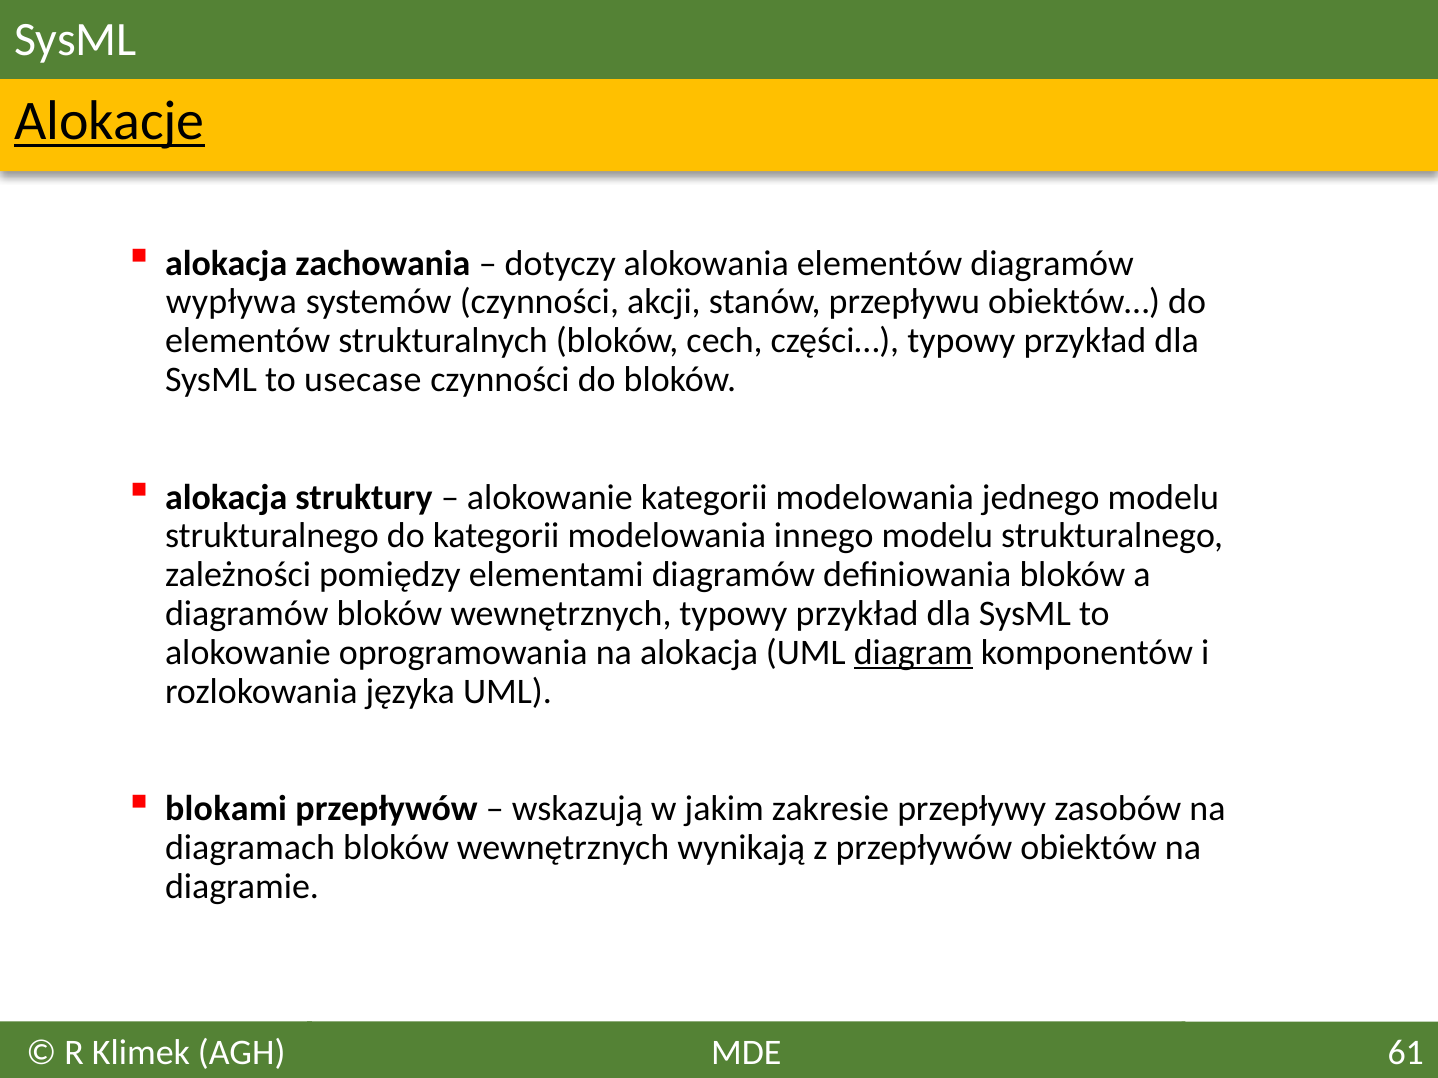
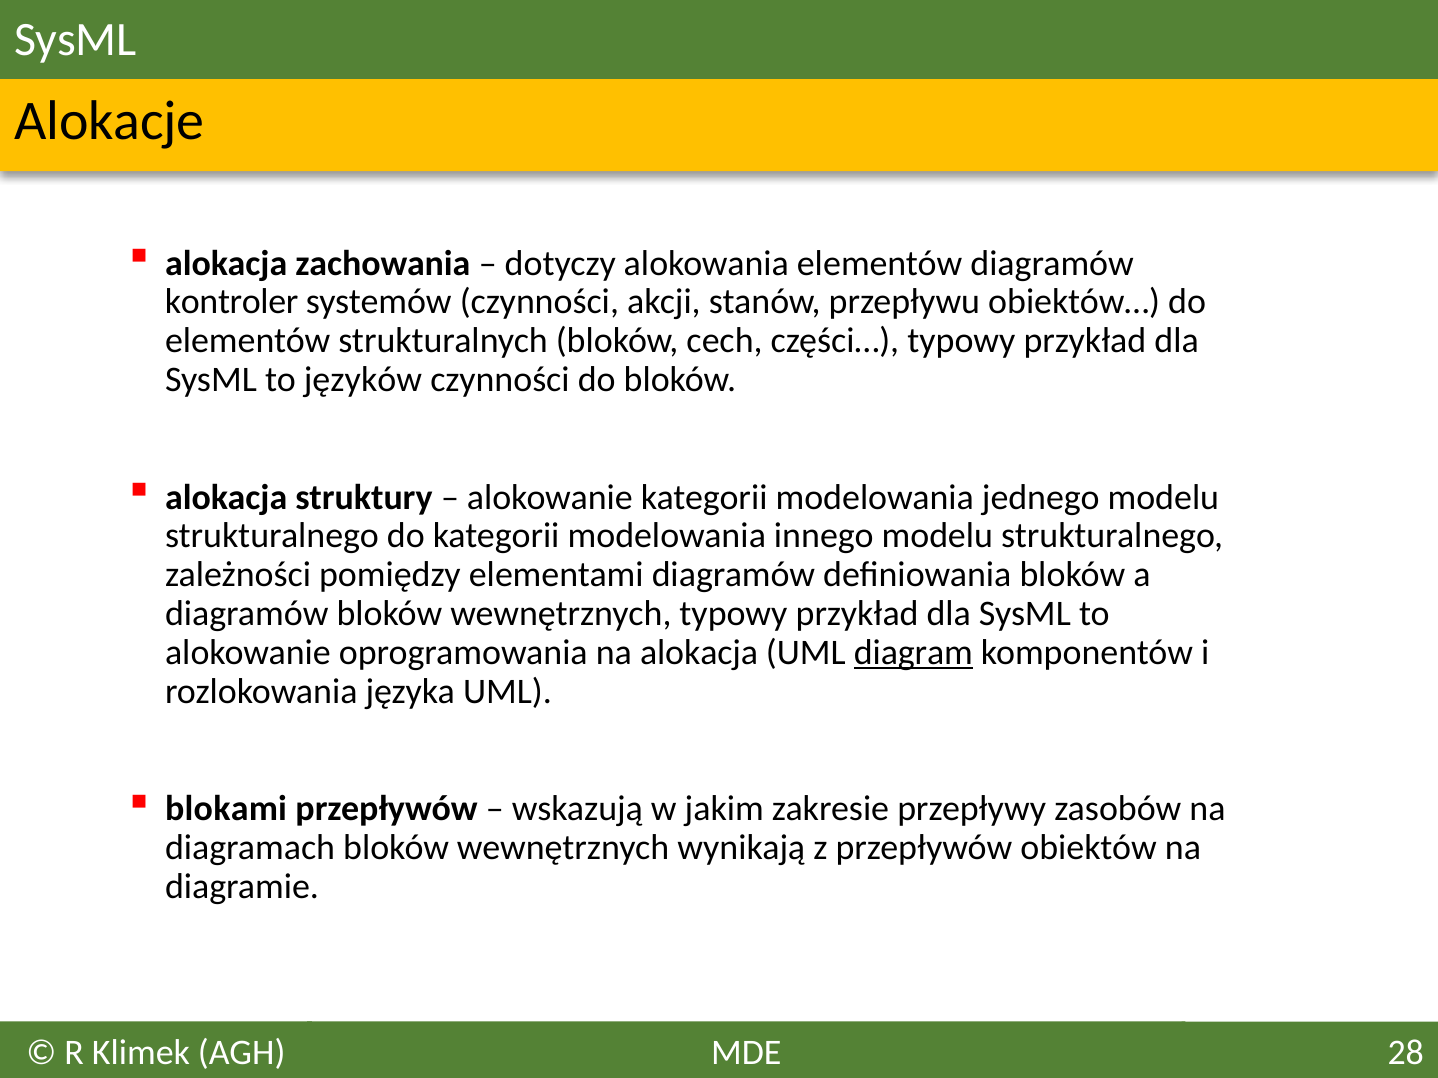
Alokacje underline: present -> none (110, 121)
wypływa: wypływa -> kontroler (232, 302)
usecase: usecase -> języków (363, 380)
61: 61 -> 28 (1406, 1053)
